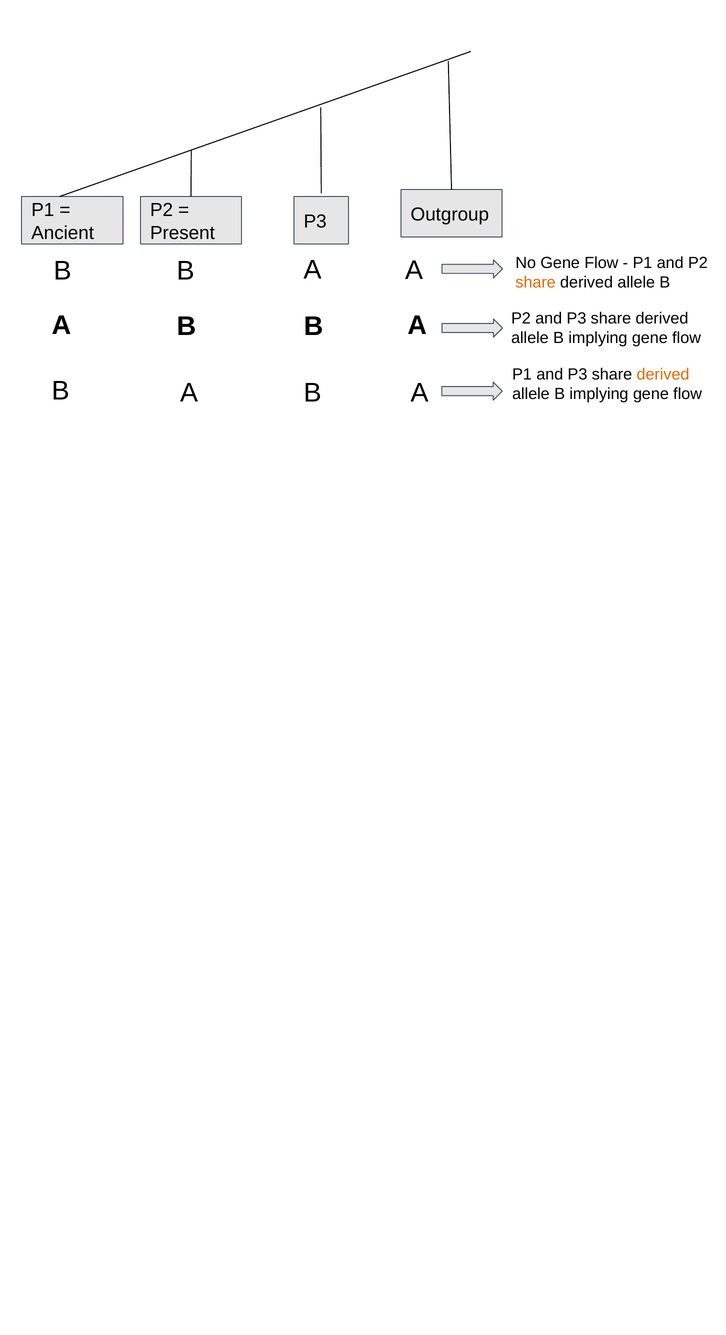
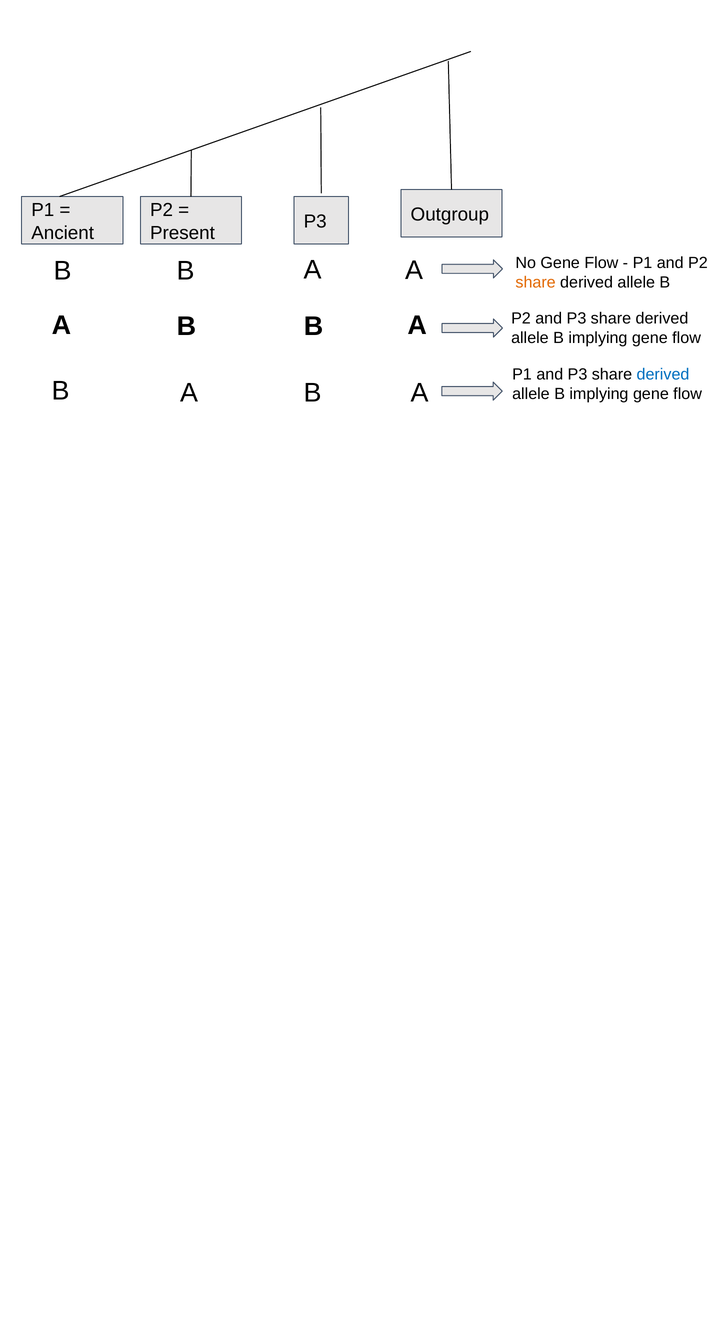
derived colour: orange -> blue (663, 374)
